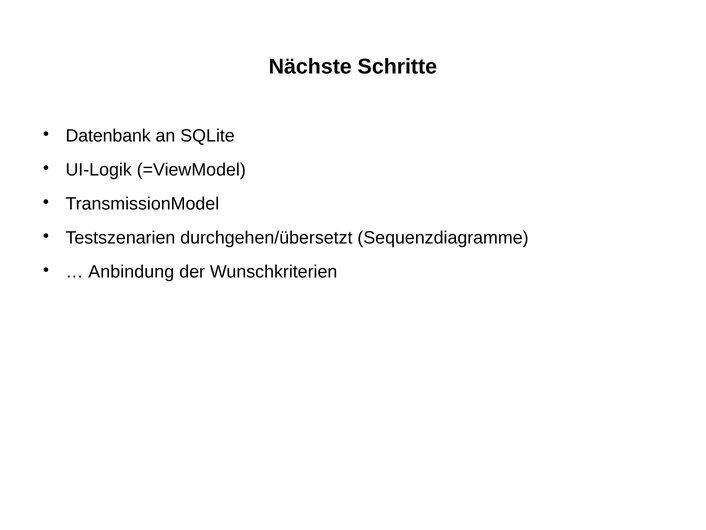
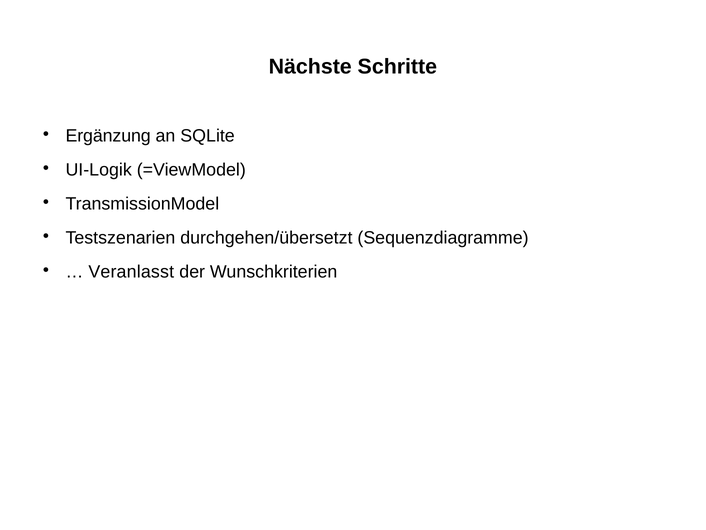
Datenbank: Datenbank -> Ergänzung (108, 136)
Anbindung: Anbindung -> Veranlasst (131, 272)
